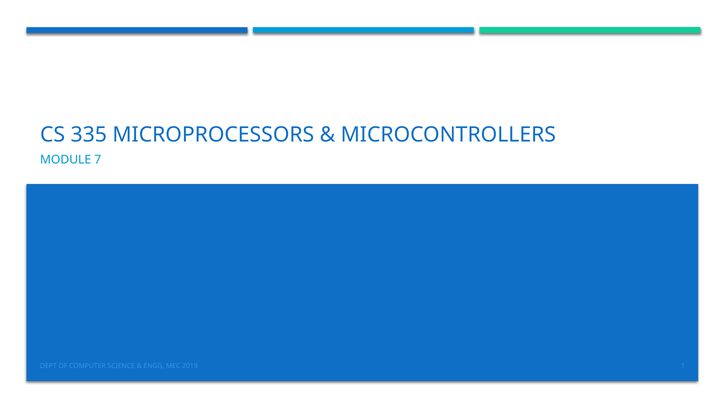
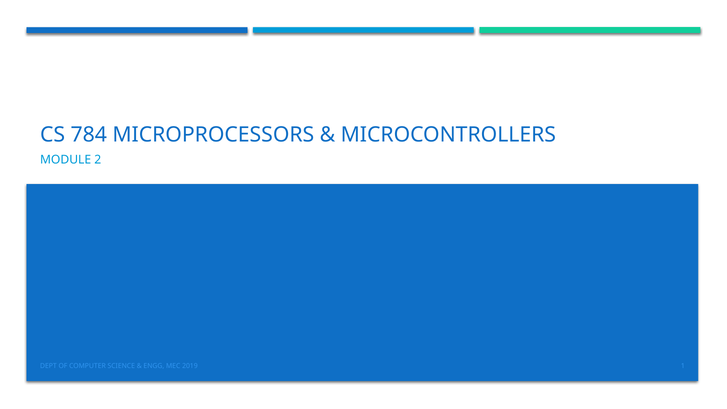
335: 335 -> 784 (89, 135)
7: 7 -> 2 (98, 160)
